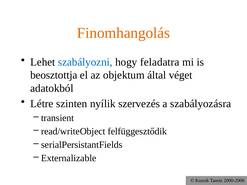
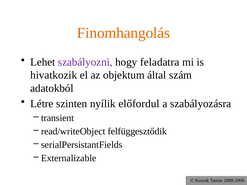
szabályozni colour: blue -> purple (85, 62)
beosztottja: beosztottja -> hivatkozik (54, 75)
véget: véget -> szám (180, 75)
szervezés: szervezés -> előfordul (139, 104)
